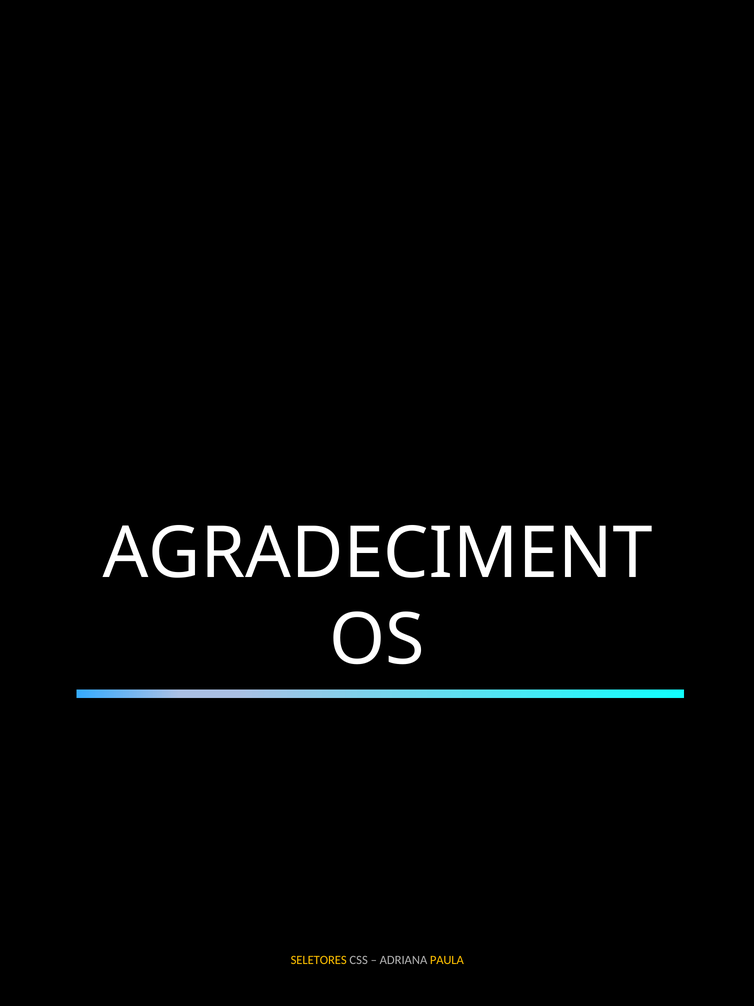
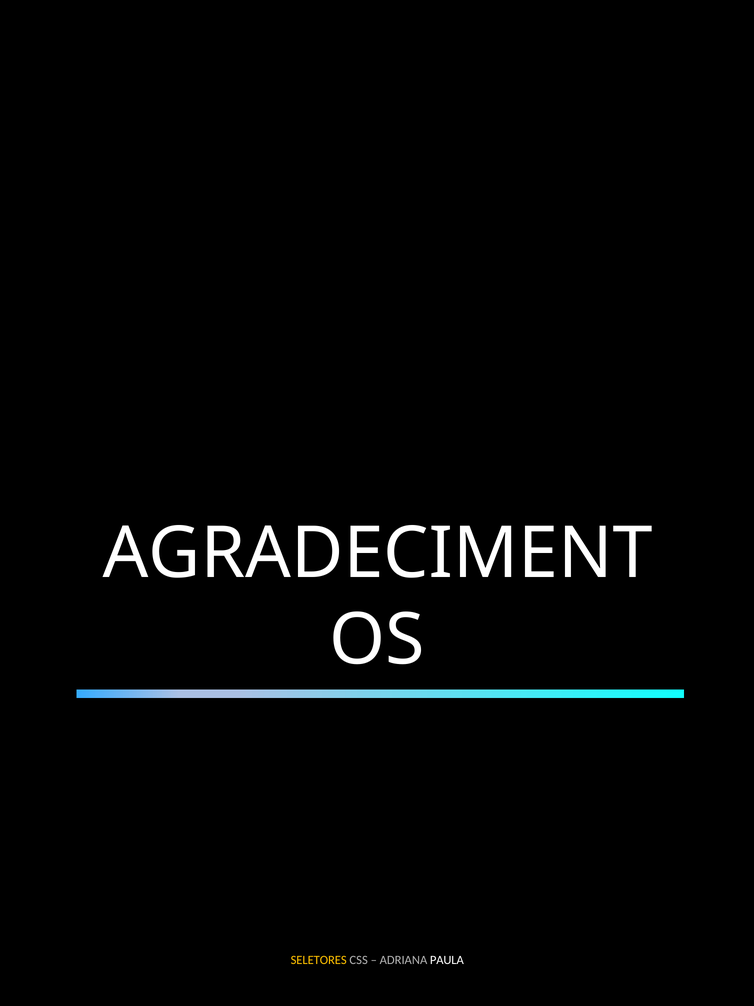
PAULA colour: yellow -> white (447, 959)
